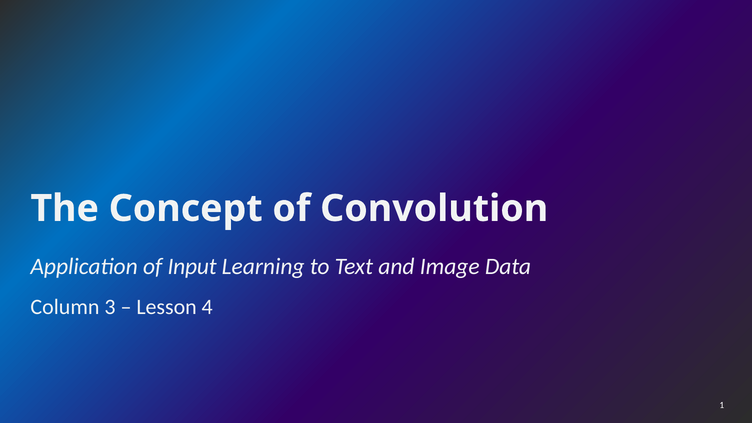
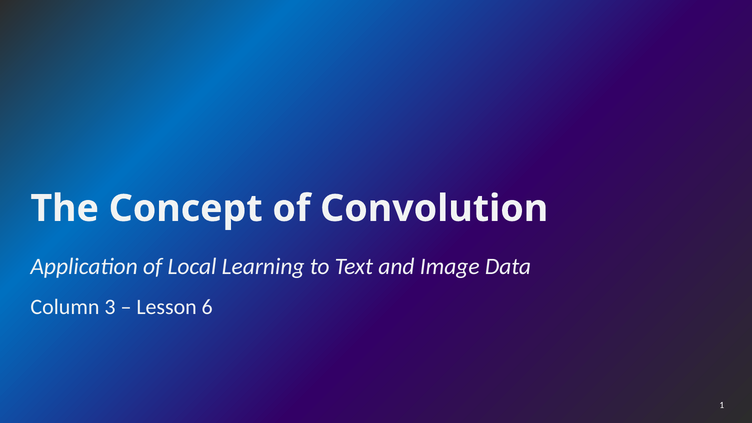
Input: Input -> Local (192, 267)
4: 4 -> 6 (207, 307)
